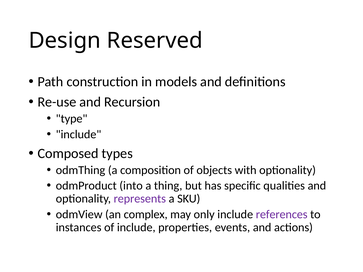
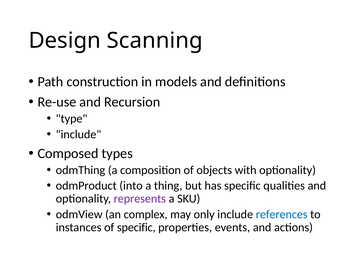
Reserved: Reserved -> Scanning (155, 41)
references colour: purple -> blue (282, 214)
of include: include -> specific (136, 228)
